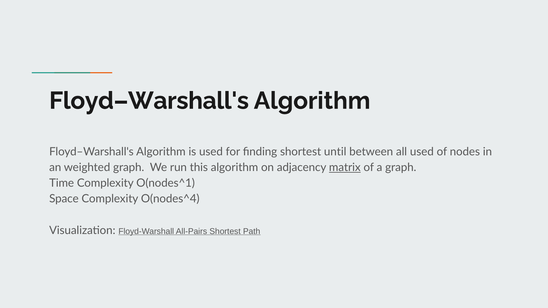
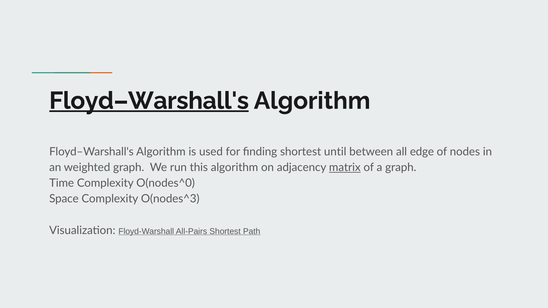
Floyd–Warshall's underline: none -> present (149, 101)
all used: used -> edge (422, 152)
O(nodes^1: O(nodes^1 -> O(nodes^0 (166, 183)
O(nodes^4: O(nodes^4 -> O(nodes^3 (170, 199)
